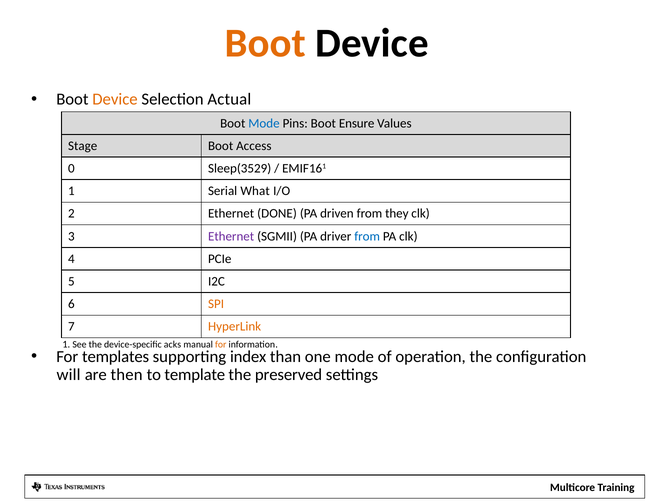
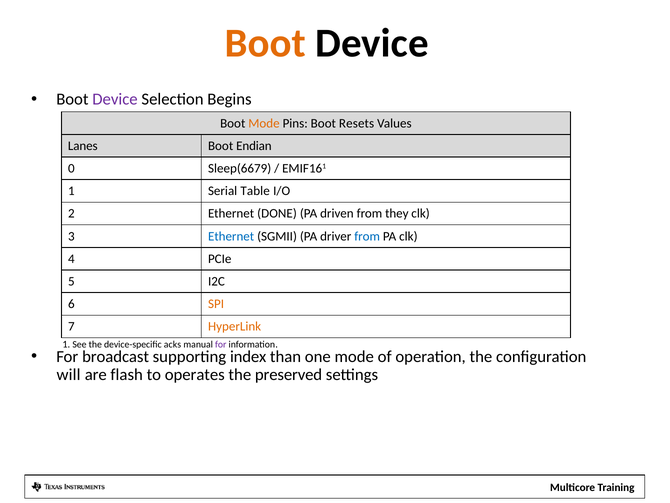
Device colour: orange -> purple (115, 99)
Actual: Actual -> Begins (229, 99)
Mode colour: blue -> orange (264, 123)
Ensure: Ensure -> Resets (357, 123)
Stage: Stage -> Lanes (83, 146)
Access: Access -> Endian (254, 146)
Sleep(3529: Sleep(3529 -> Sleep(6679 (240, 168)
What: What -> Table (255, 191)
Ethernet colour: purple -> blue (231, 236)
for colour: orange -> purple (221, 344)
templates: templates -> broadcast (116, 356)
then: then -> flash (127, 374)
template: template -> operates (195, 374)
